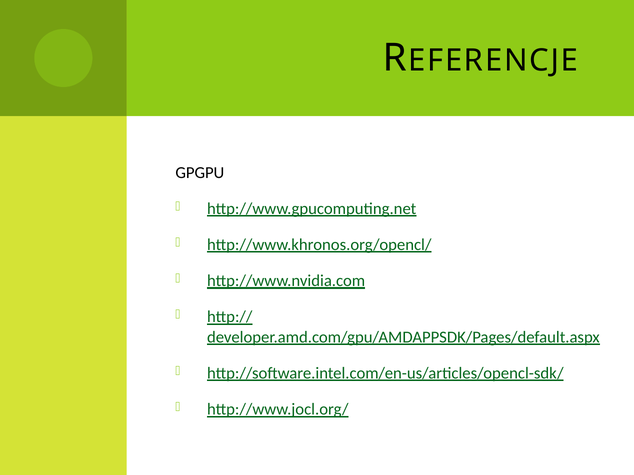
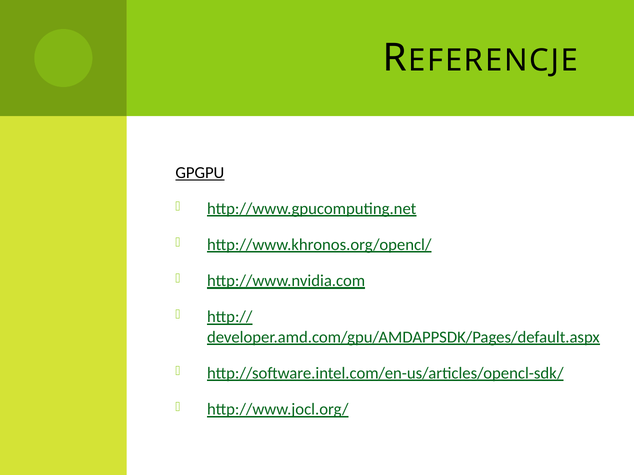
GPGPU underline: none -> present (200, 173)
